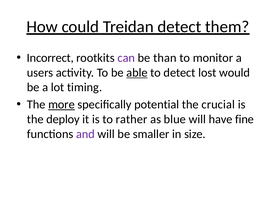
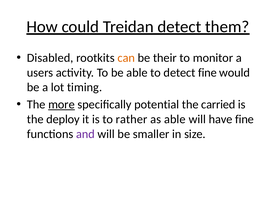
Incorrect: Incorrect -> Disabled (50, 58)
can colour: purple -> orange (126, 58)
than: than -> their (165, 58)
able underline: present -> none (137, 73)
detect lost: lost -> fine (207, 73)
crucial: crucial -> carried (218, 105)
as blue: blue -> able (175, 119)
